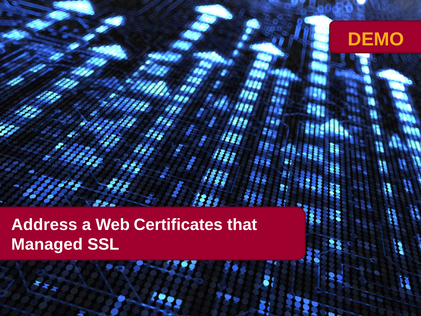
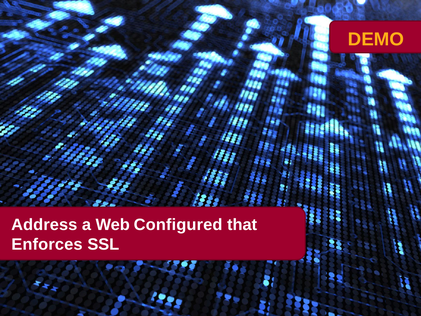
Certificates: Certificates -> Configured (178, 225)
Managed: Managed -> Enforces (47, 244)
